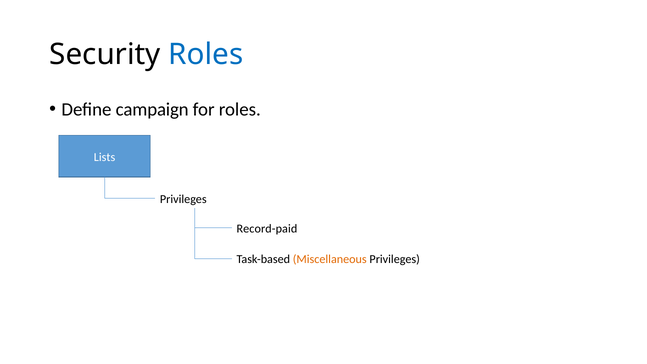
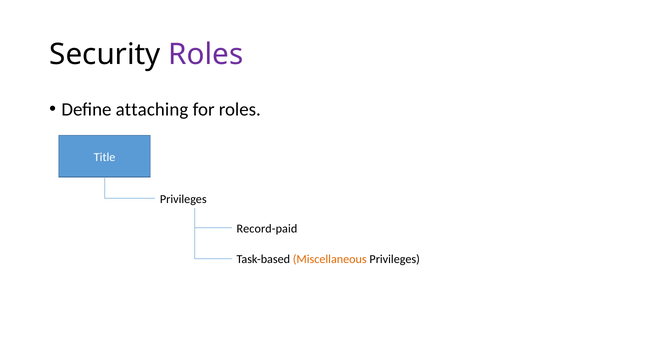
Roles colour: blue -> purple (206, 54)
campaign: campaign -> attaching (152, 109)
Lists: Lists -> Title (105, 157)
